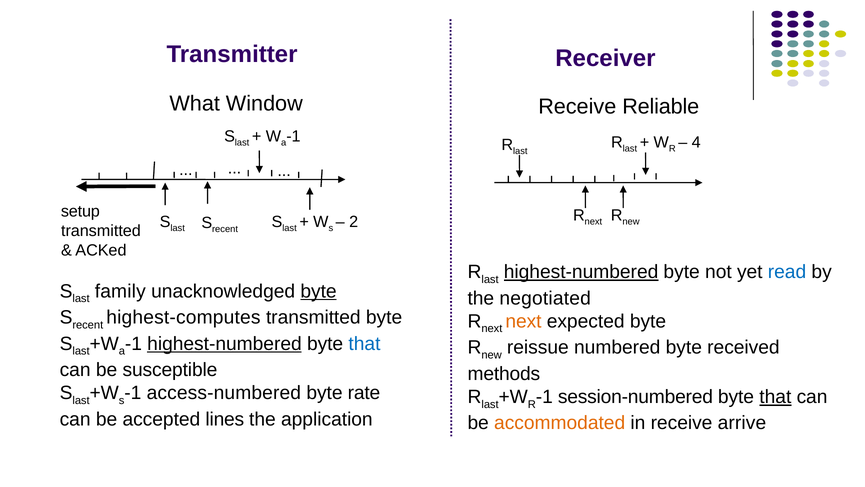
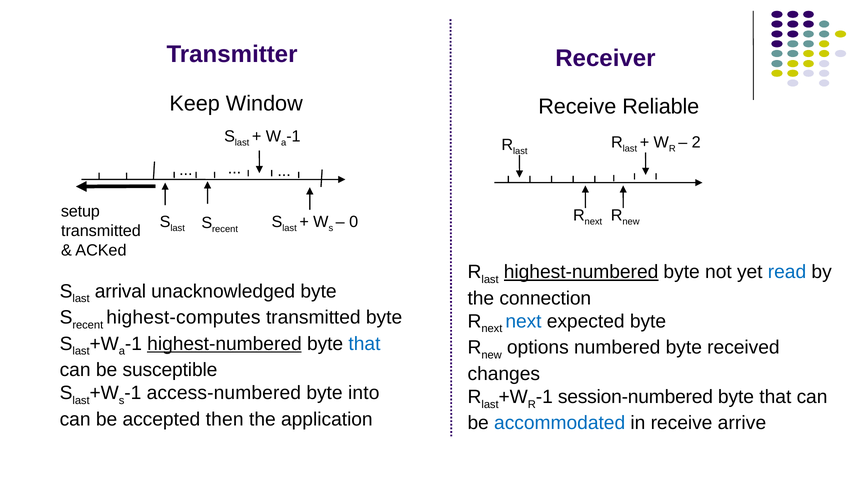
What: What -> Keep (195, 104)
4: 4 -> 2 (696, 142)
2: 2 -> 0 (354, 222)
family: family -> arrival (120, 291)
byte underline: present -> none (319, 291)
negotiated: negotiated -> connection (545, 298)
next colour: orange -> blue (523, 321)
reissue: reissue -> options (538, 347)
methods: methods -> changes (504, 374)
rate: rate -> into (364, 393)
that underline: present -> none (775, 397)
lines: lines -> then (225, 419)
accommodated colour: orange -> blue (560, 423)
